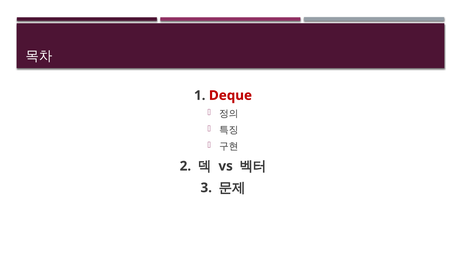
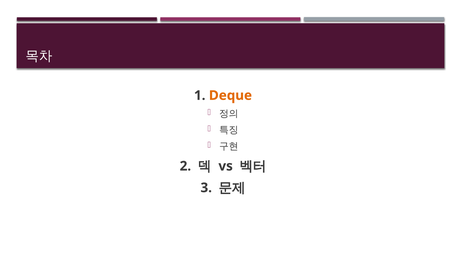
Deque colour: red -> orange (230, 96)
